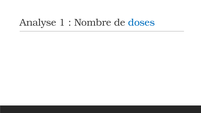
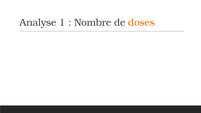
doses colour: blue -> orange (141, 23)
